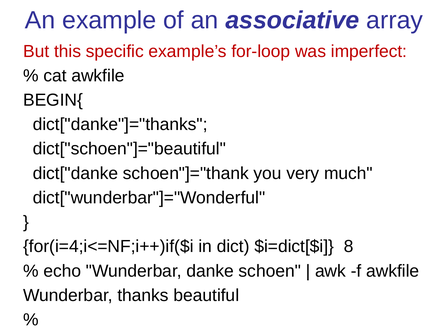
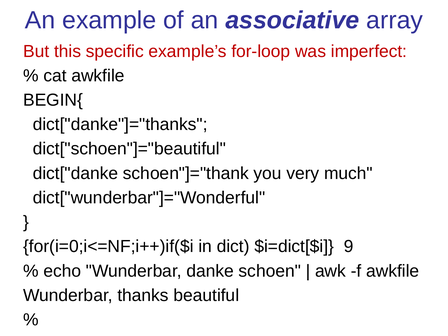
for(i=4;i<=NF;i++)if($i: for(i=4;i<=NF;i++)if($i -> for(i=0;i<=NF;i++)if($i (108, 247)
8: 8 -> 9 (349, 247)
